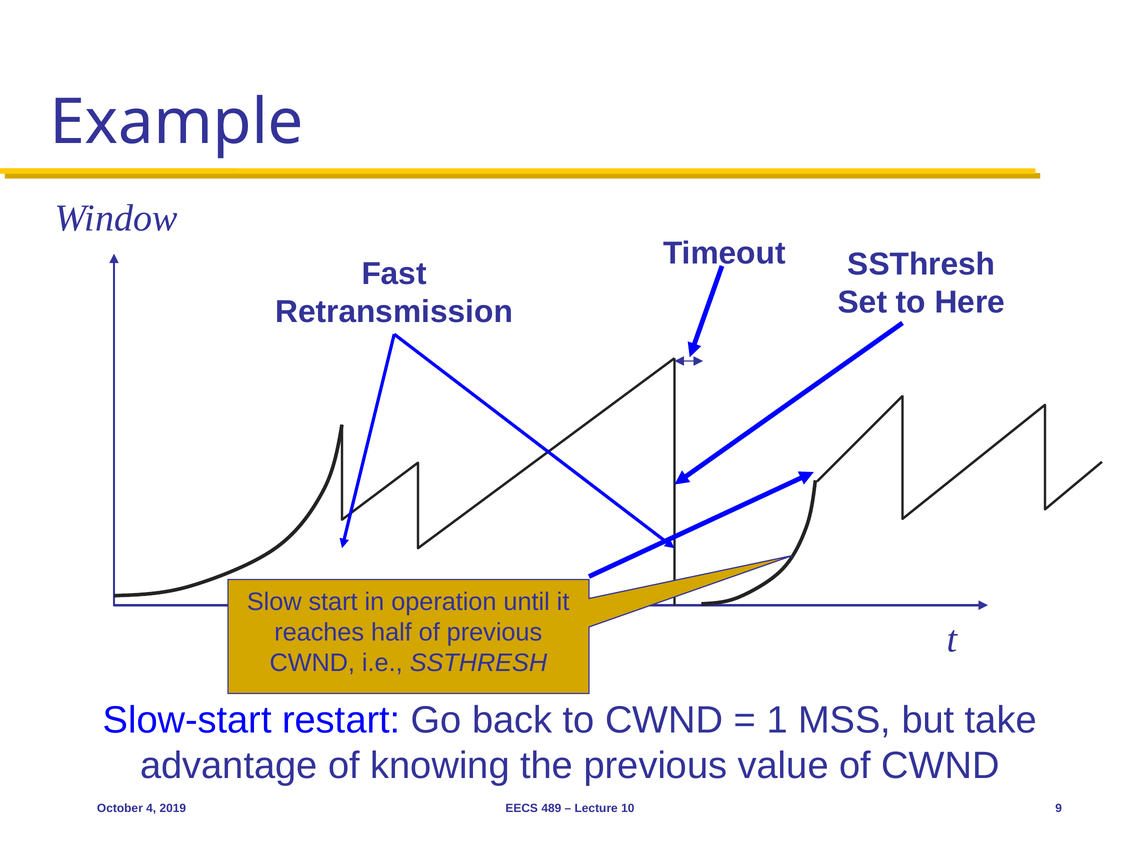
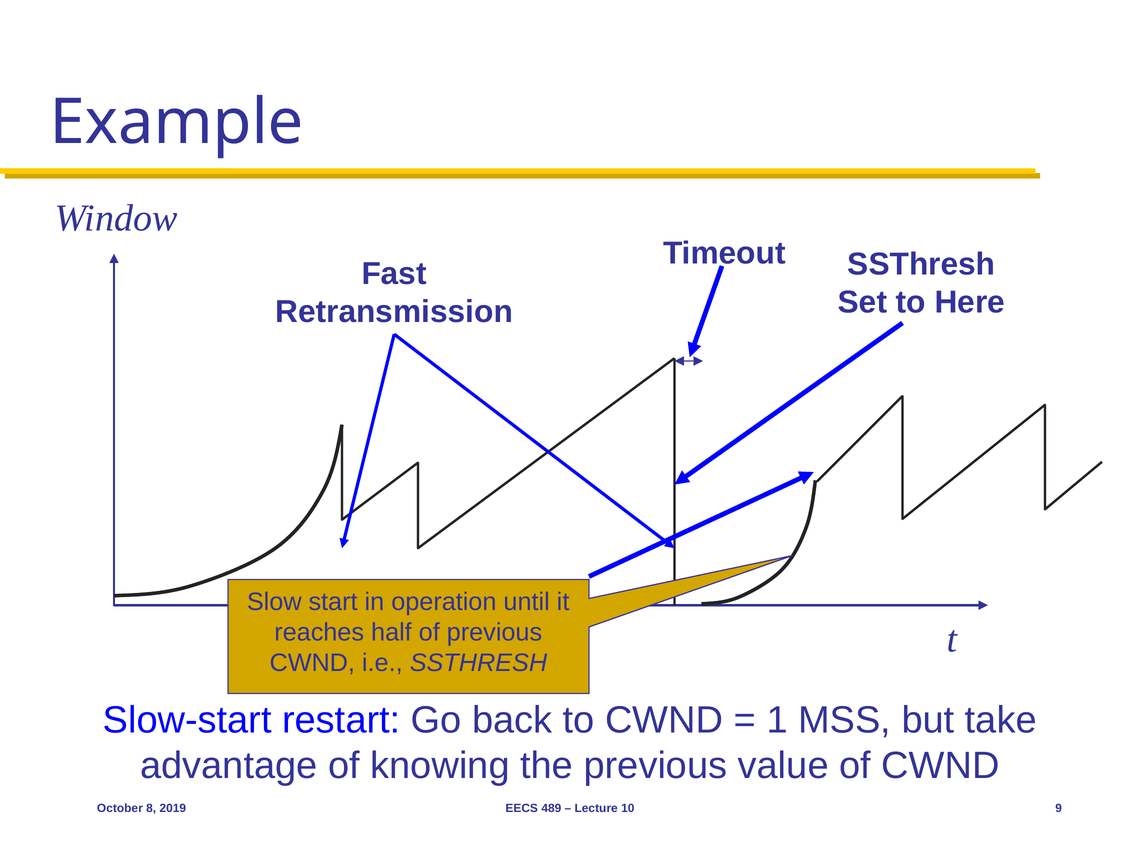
4: 4 -> 8 (151, 808)
